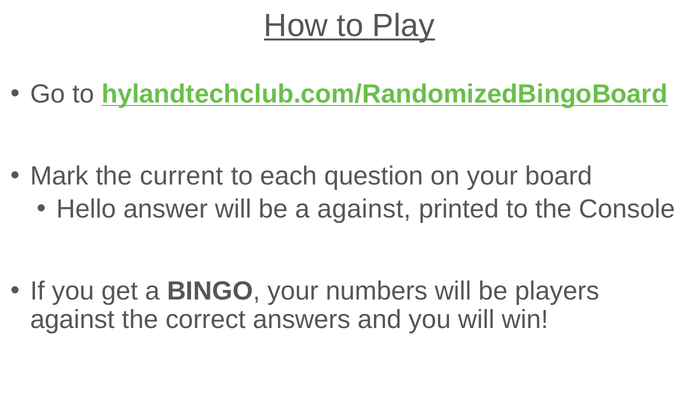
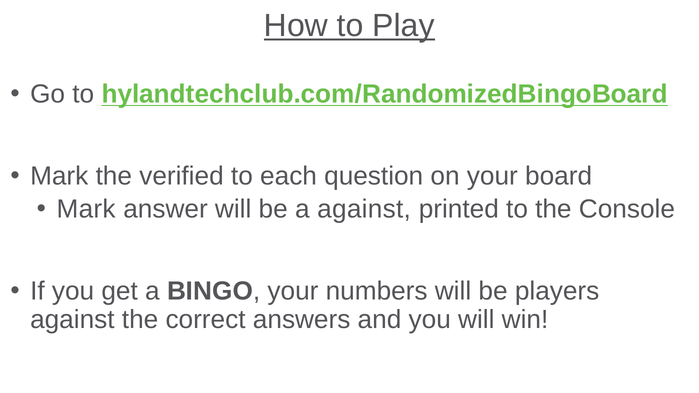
current: current -> verified (181, 176)
Hello: Hello -> Mark (86, 209)
